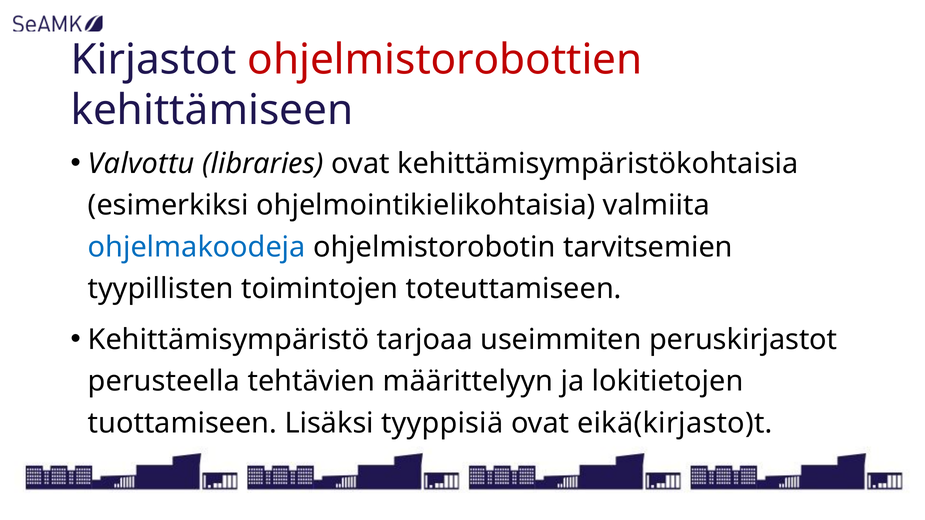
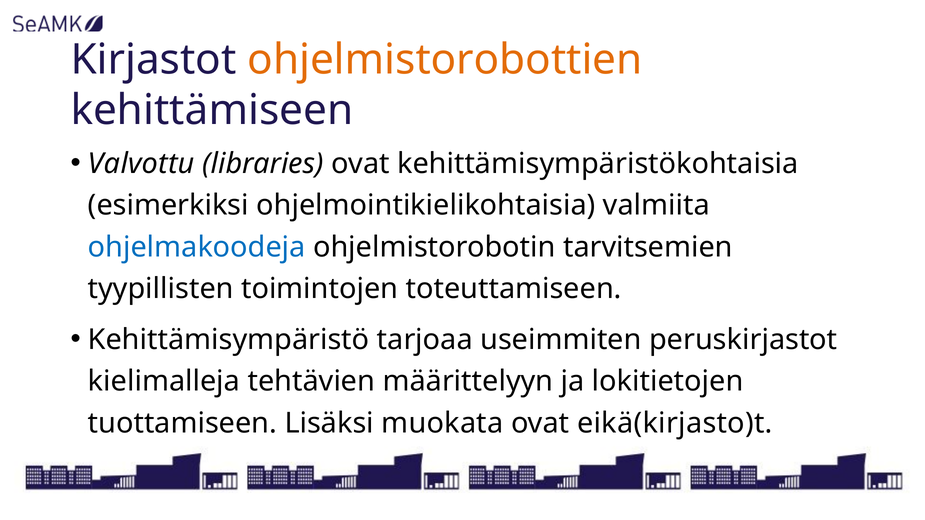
ohjelmistorobottien colour: red -> orange (445, 60)
perusteella: perusteella -> kielimalleja (164, 382)
tyyppisiä: tyyppisiä -> muokata (442, 423)
